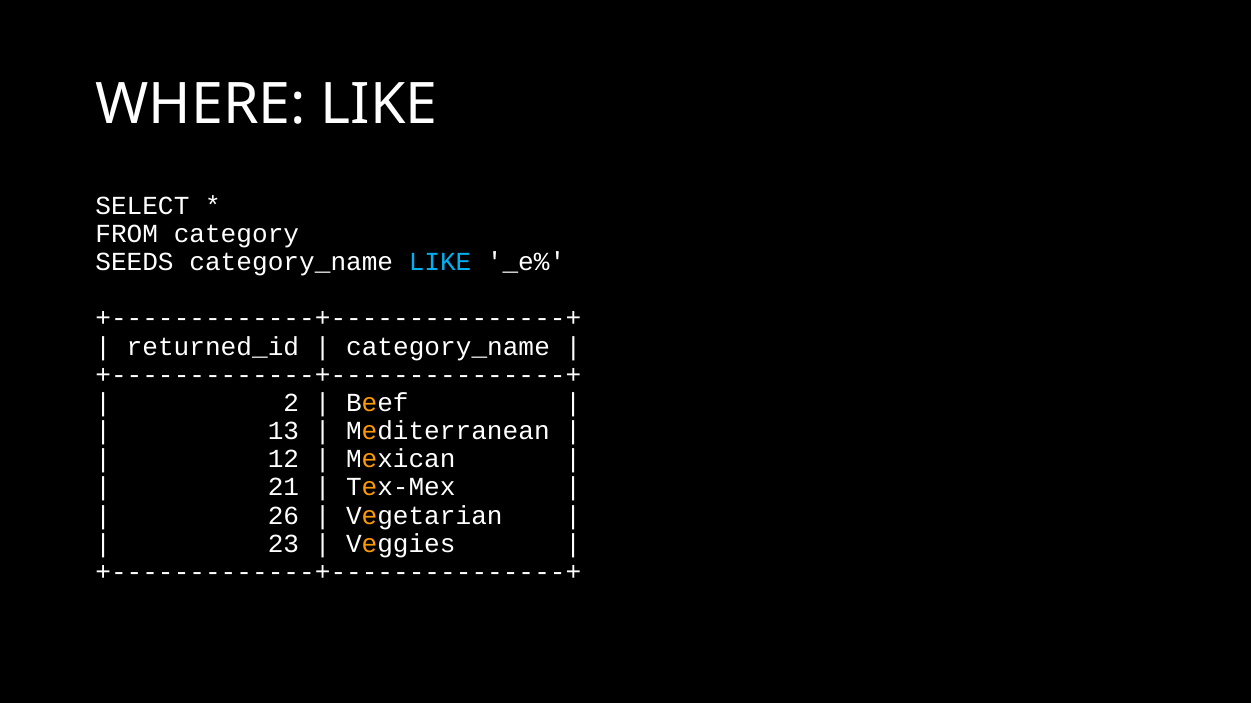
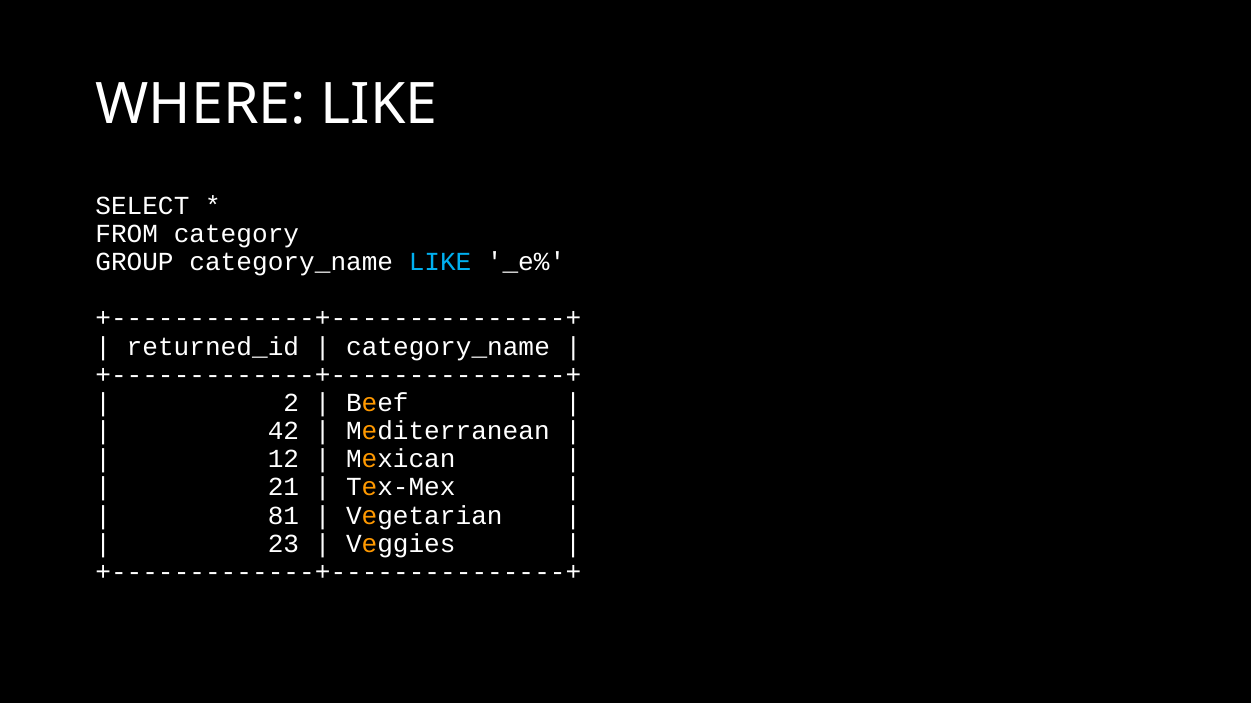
SEEDS: SEEDS -> GROUP (134, 262)
13: 13 -> 42 (283, 431)
26: 26 -> 81 (283, 516)
